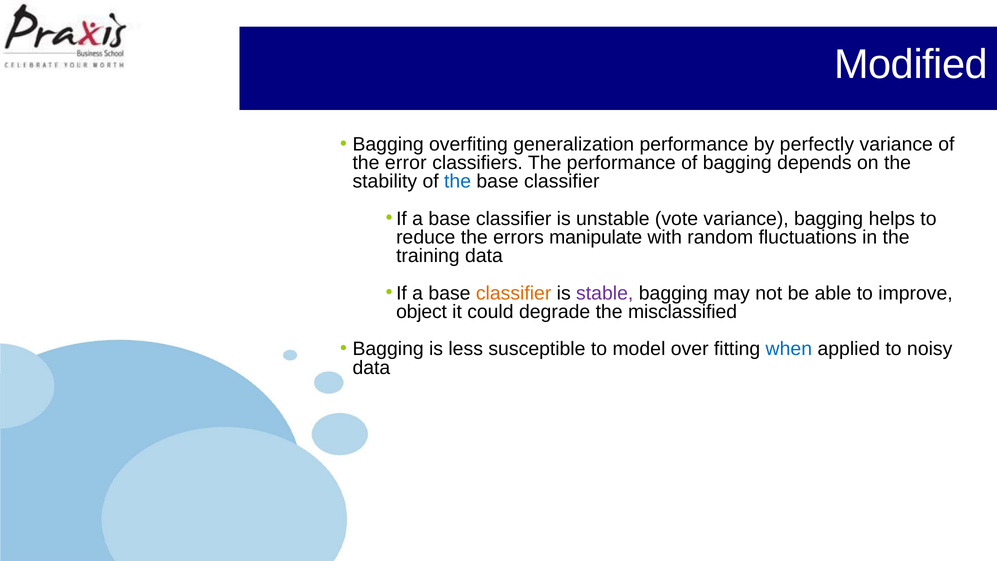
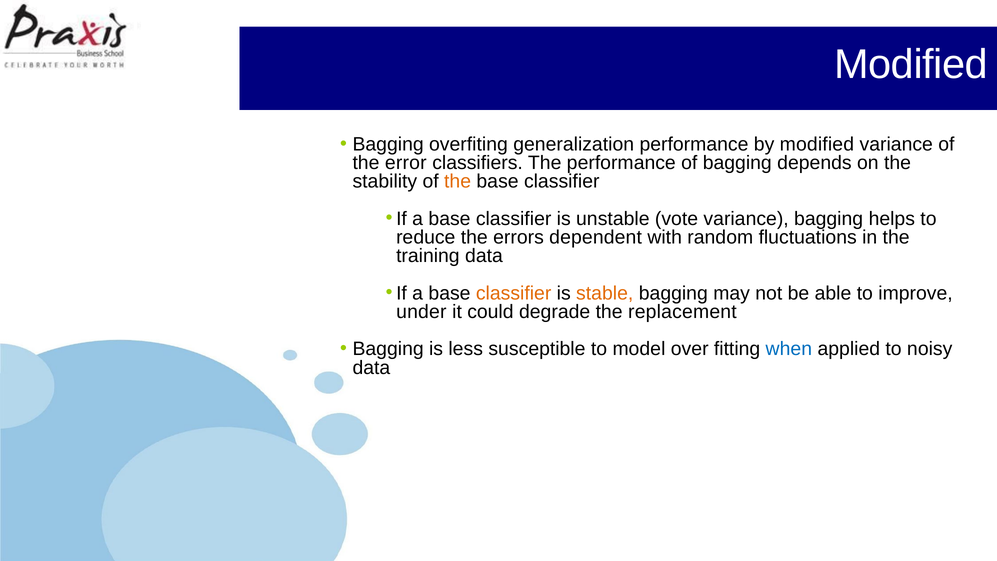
by perfectly: perfectly -> modified (817, 144)
the colour: blue -> orange (458, 181)
manipulate: manipulate -> dependent (596, 237)
stable colour: purple -> orange (605, 293)
object: object -> under (421, 312)
misclassified: misclassified -> replacement (682, 312)
